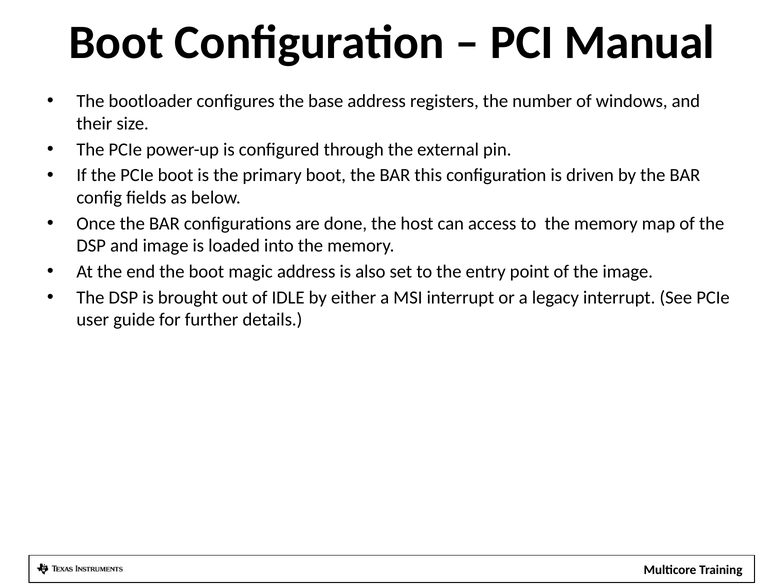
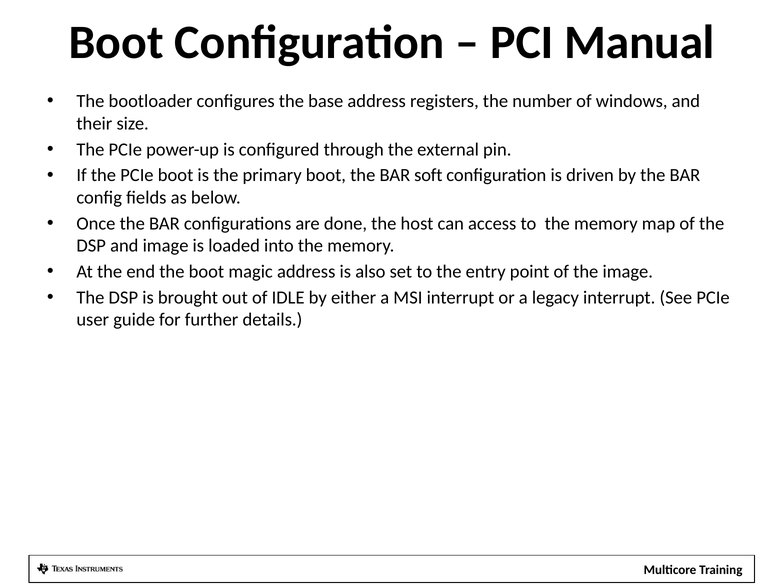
this: this -> soft (428, 175)
